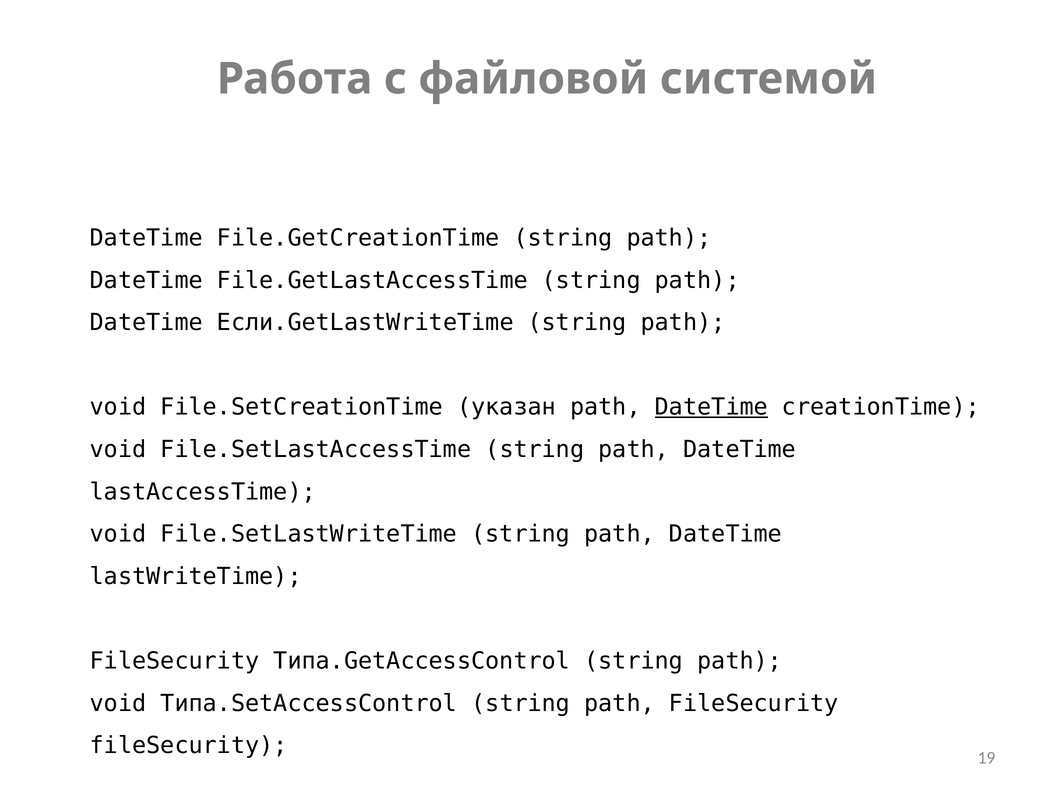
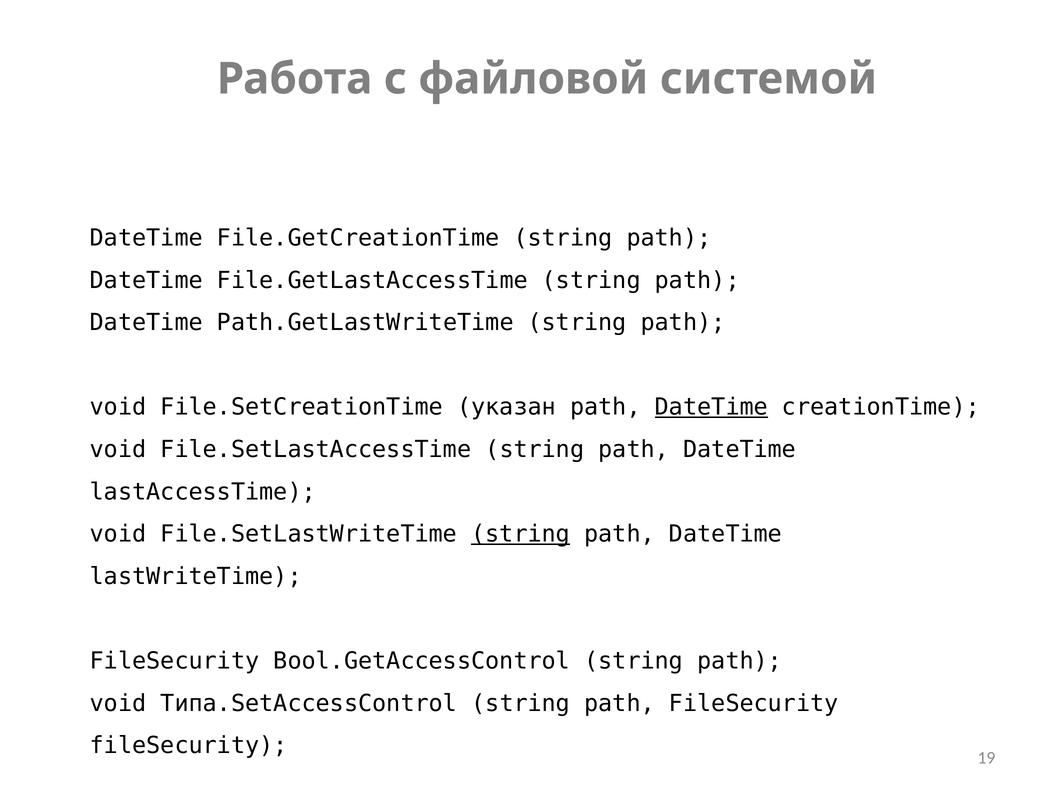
Если.GetLastWriteTime: Если.GetLastWriteTime -> Path.GetLastWriteTime (365, 323)
string underline: none -> present (521, 534)
Типа.GetAccessControl: Типа.GetAccessControl -> Bool.GetAccessControl (422, 661)
